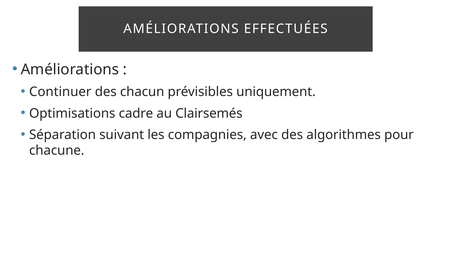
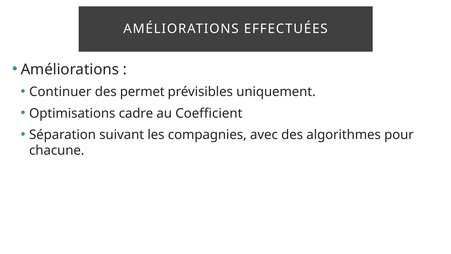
chacun: chacun -> permet (142, 92)
Clairsemés: Clairsemés -> Coefficient (209, 113)
